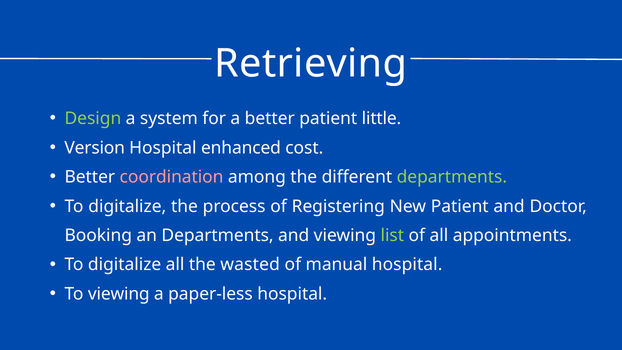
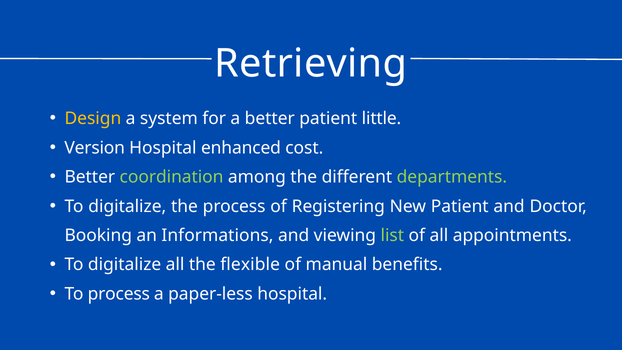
Design colour: light green -> yellow (93, 119)
coordination colour: pink -> light green (172, 177)
an Departments: Departments -> Informations (217, 235)
wasted: wasted -> flexible (250, 265)
manual hospital: hospital -> benefits (407, 265)
To viewing: viewing -> process (119, 294)
